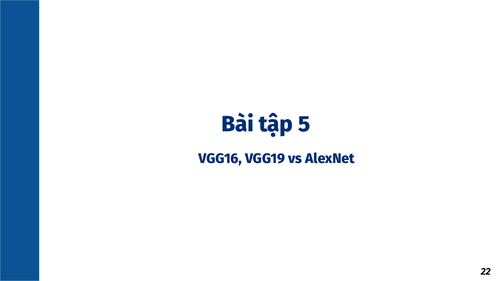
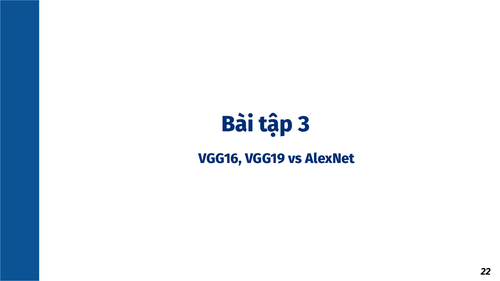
5: 5 -> 3 (304, 124)
